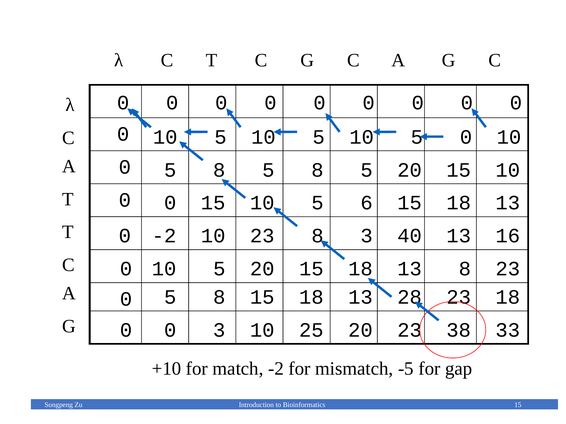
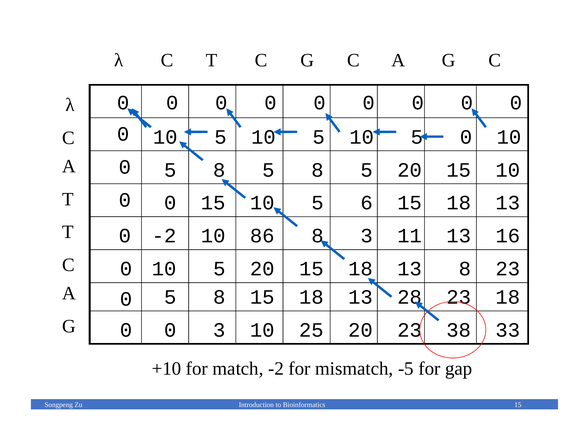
10 23: 23 -> 86 (262, 236)
40: 40 -> 11 (410, 236)
